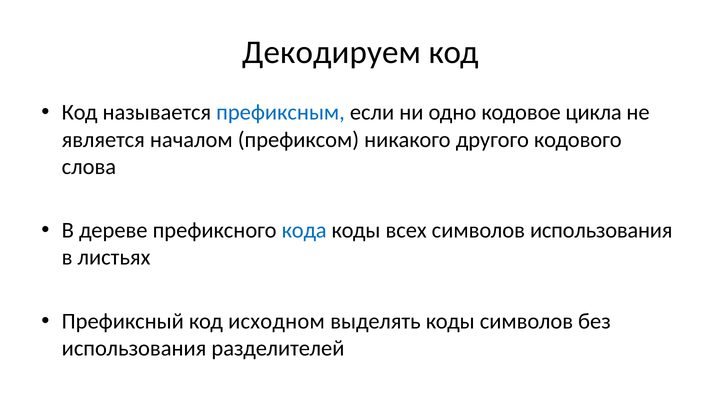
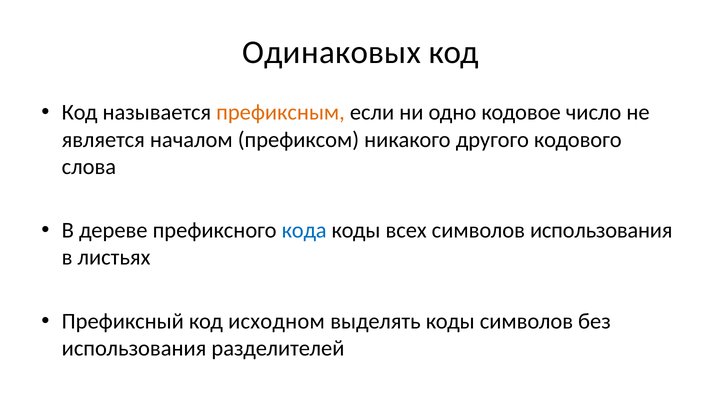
Декодируем: Декодируем -> Одинаковых (332, 52)
префиксным colour: blue -> orange (281, 112)
цикла: цикла -> число (594, 112)
